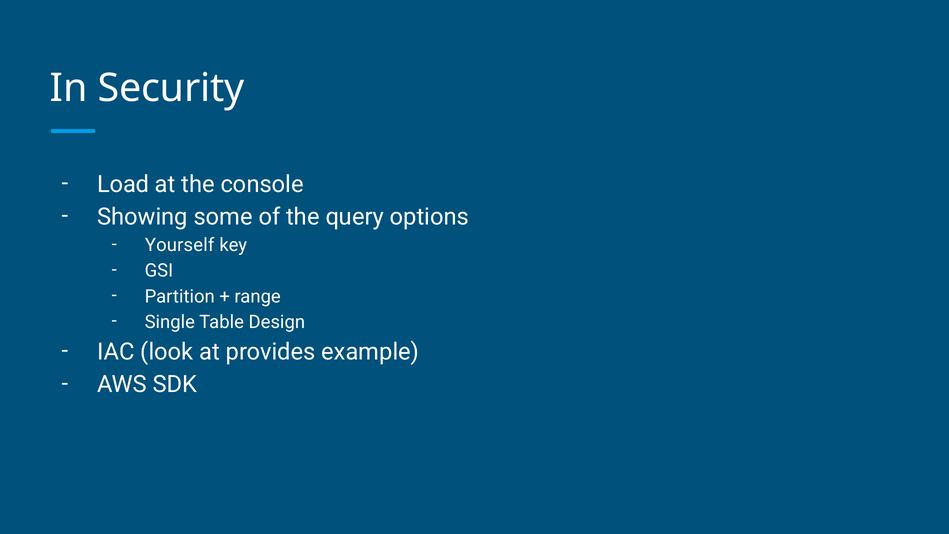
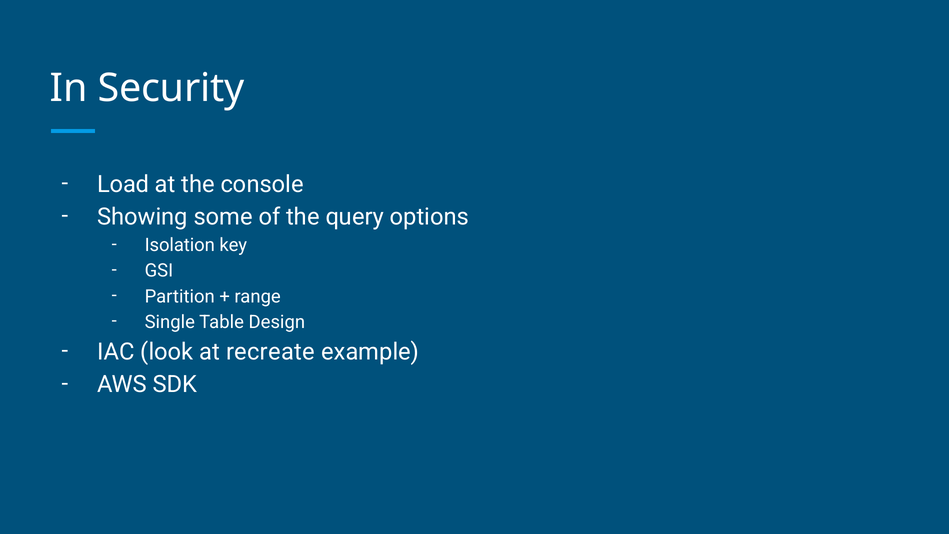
Yourself: Yourself -> Isolation (180, 245)
provides: provides -> recreate (270, 352)
